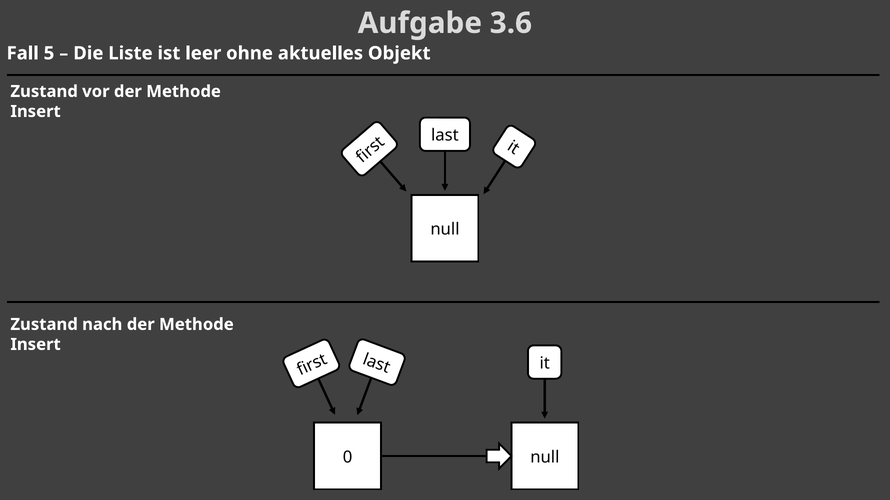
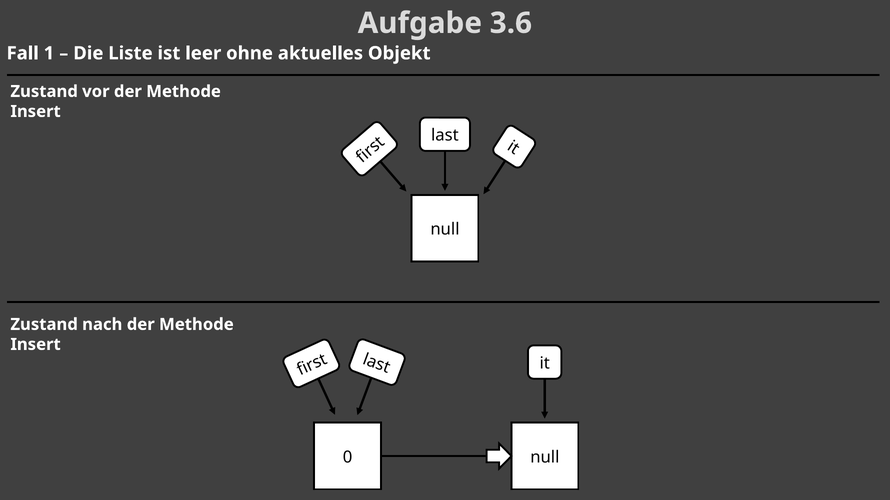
5: 5 -> 1 (49, 53)
